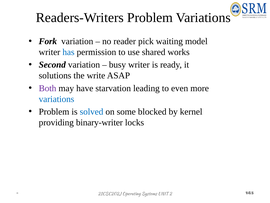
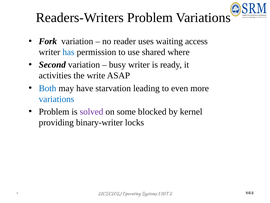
pick: pick -> uses (146, 41)
model: model -> access (196, 41)
works: works -> where (179, 52)
solutions: solutions -> activities (55, 75)
Both colour: purple -> blue (48, 88)
solved colour: blue -> purple (92, 111)
